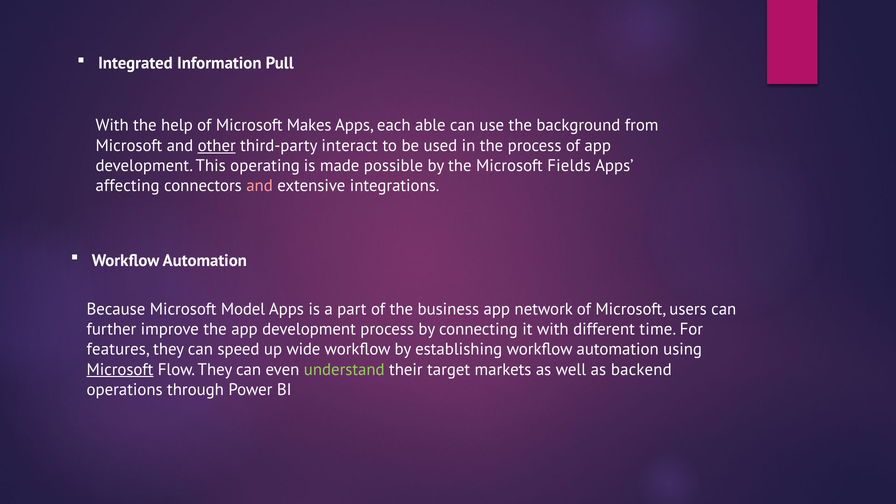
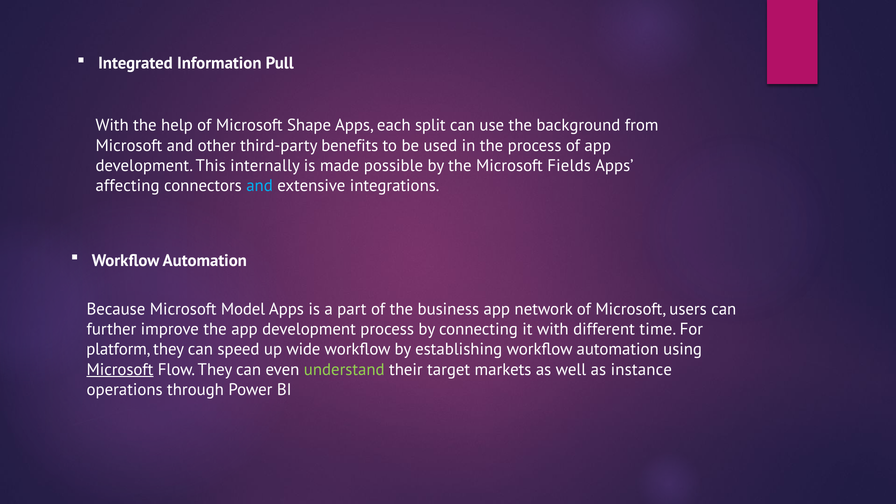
Makes: Makes -> Shape (309, 125)
able: able -> split (430, 125)
other underline: present -> none (217, 146)
interact: interact -> benefits (350, 146)
operating: operating -> internally (265, 166)
and colour: pink -> light blue (260, 186)
features: features -> platform (118, 349)
backend: backend -> instance (641, 369)
